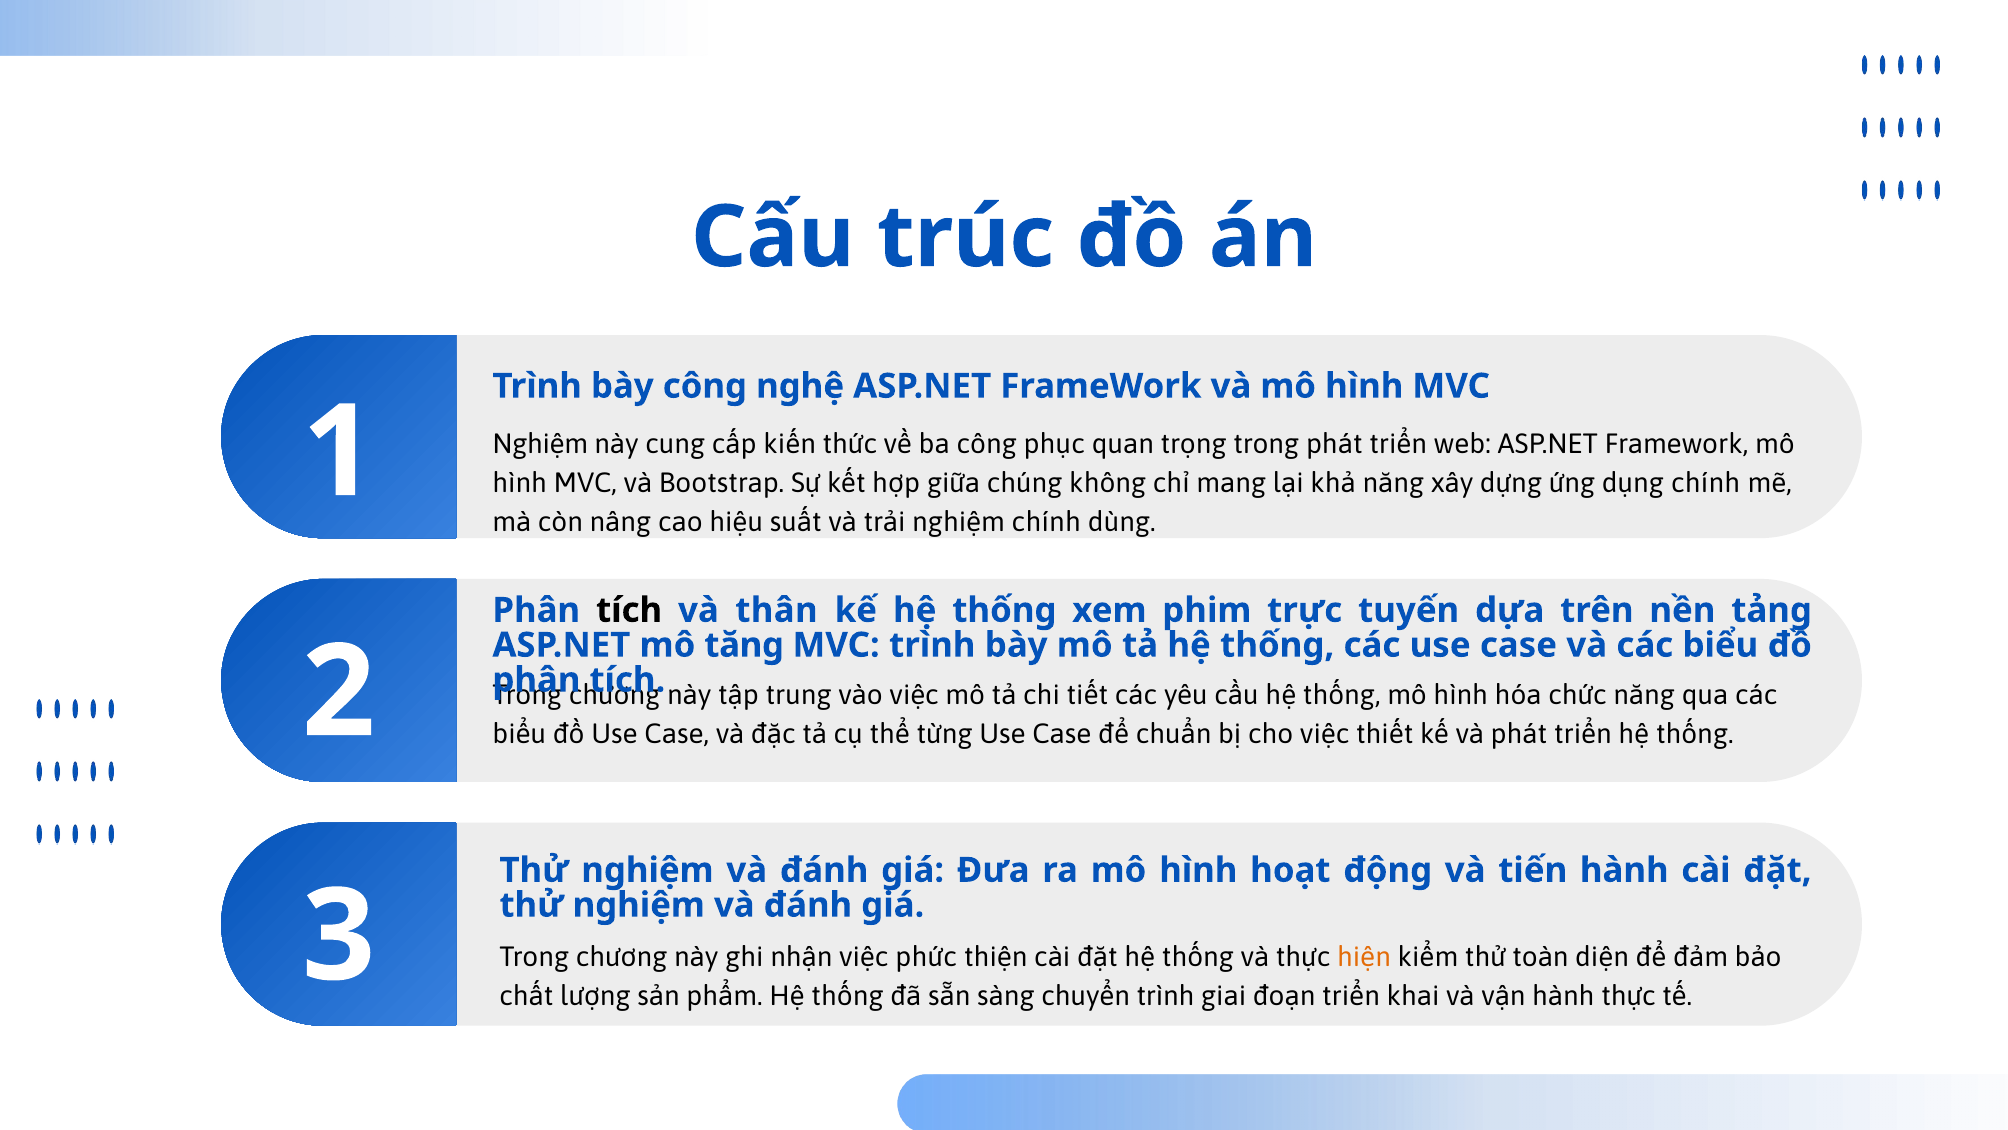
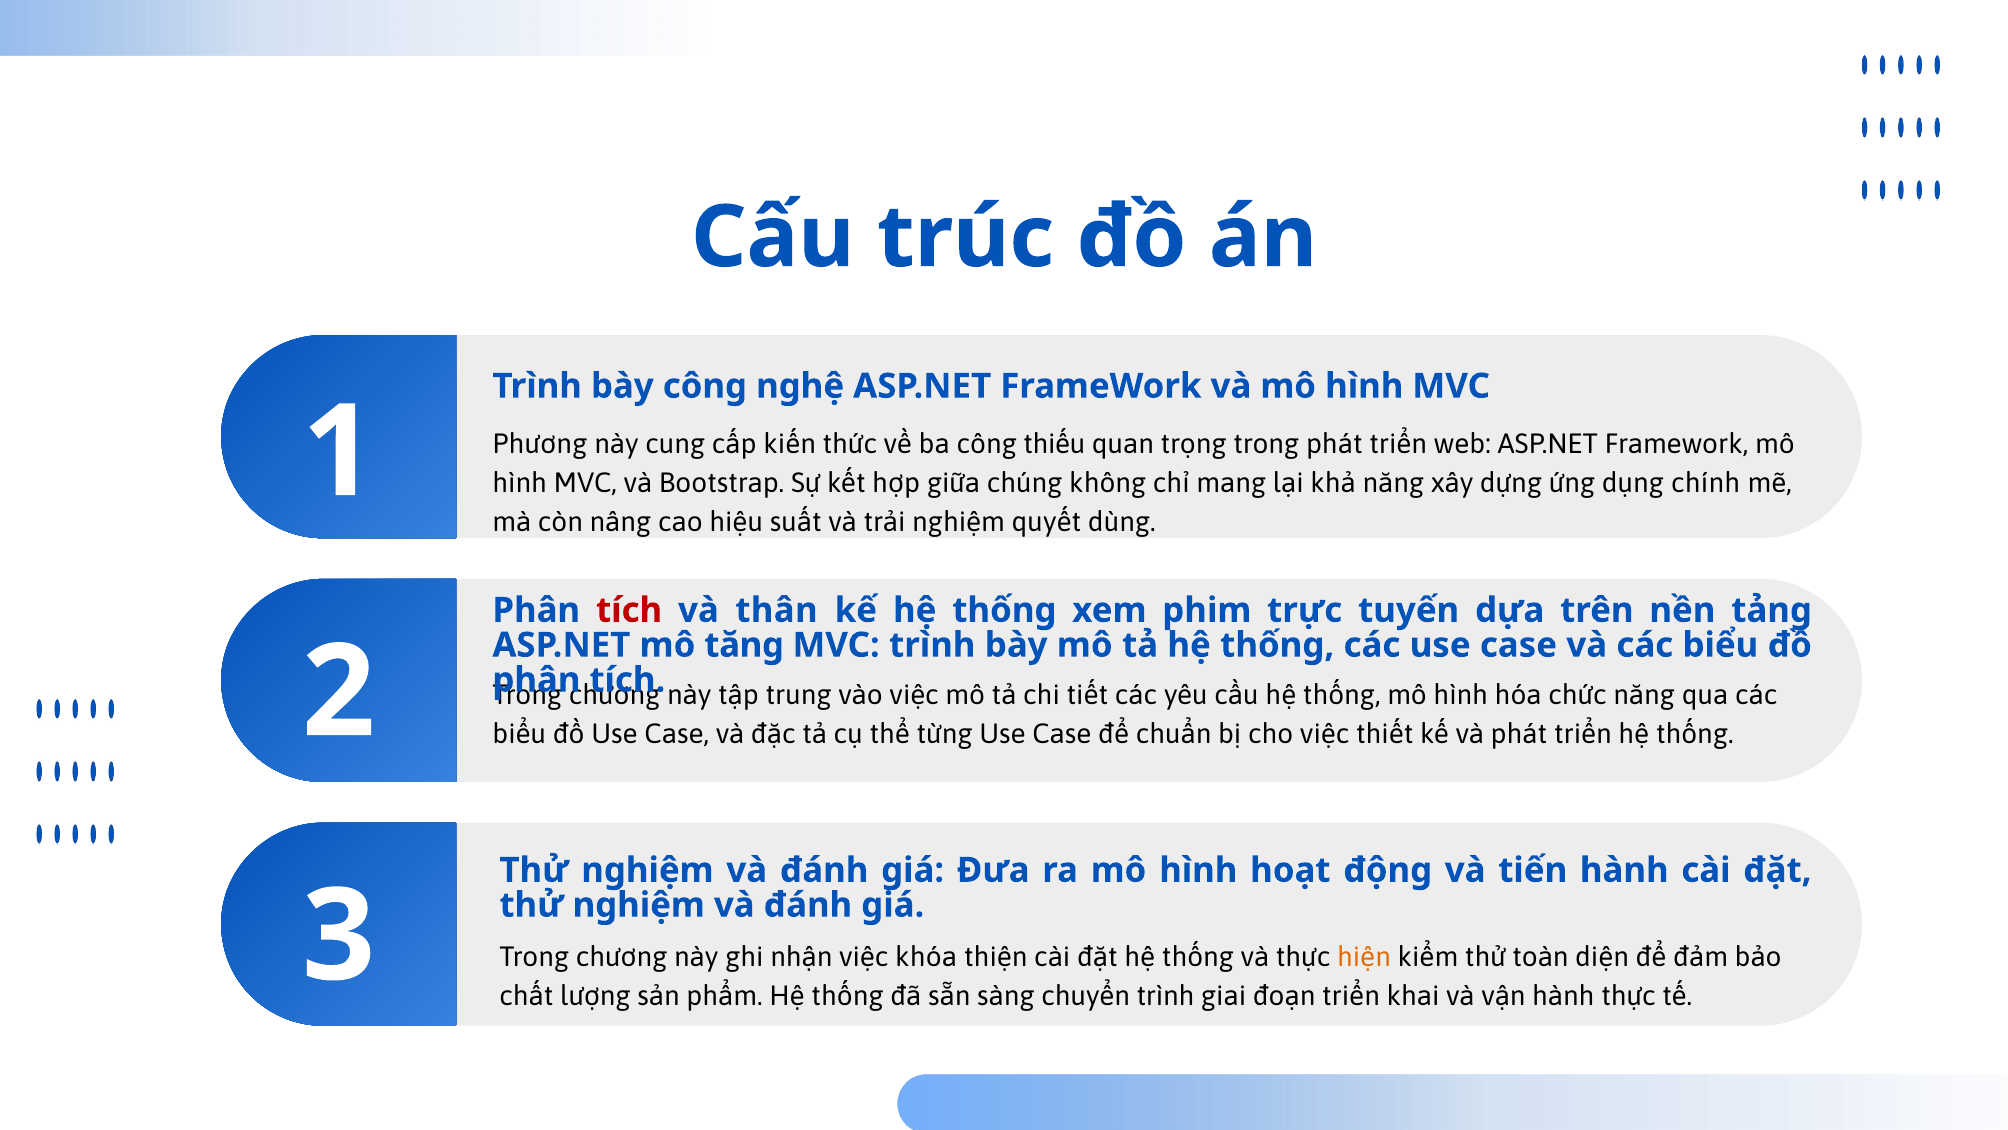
Nghiệm: Nghiệm -> Phương (540, 444)
phục: phục -> thiếu (1054, 444)
nghiệm chính: chính -> quyết (1046, 522)
tích colour: black -> red (629, 610)
phức: phức -> khóa (926, 956)
